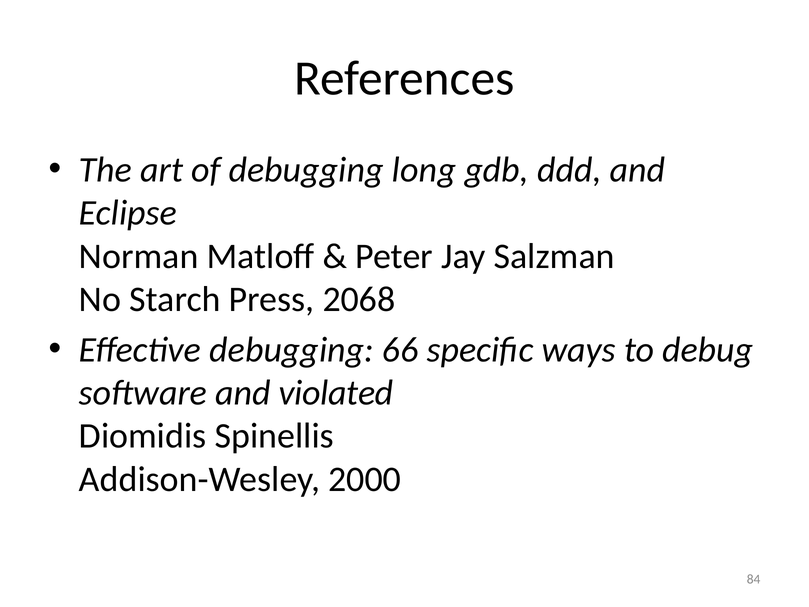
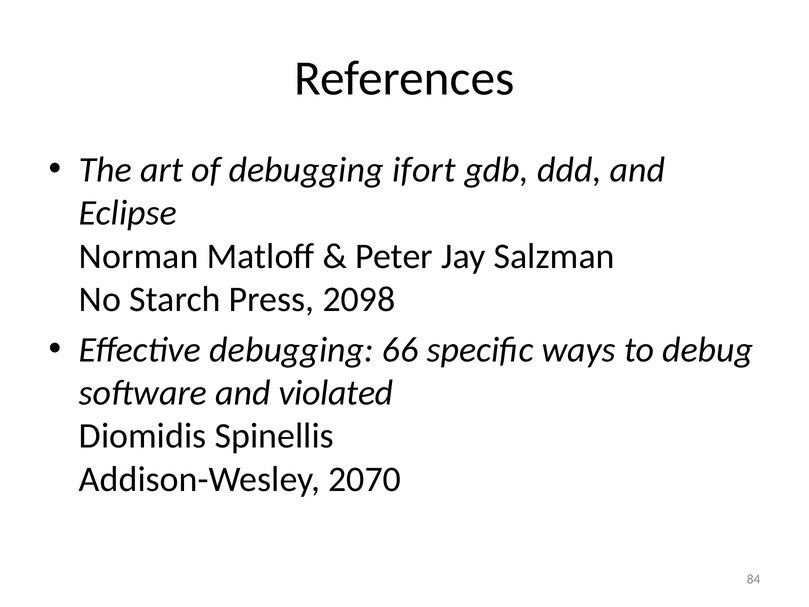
long: long -> ifort (424, 170)
2068: 2068 -> 2098 (359, 299)
2000: 2000 -> 2070 (365, 479)
